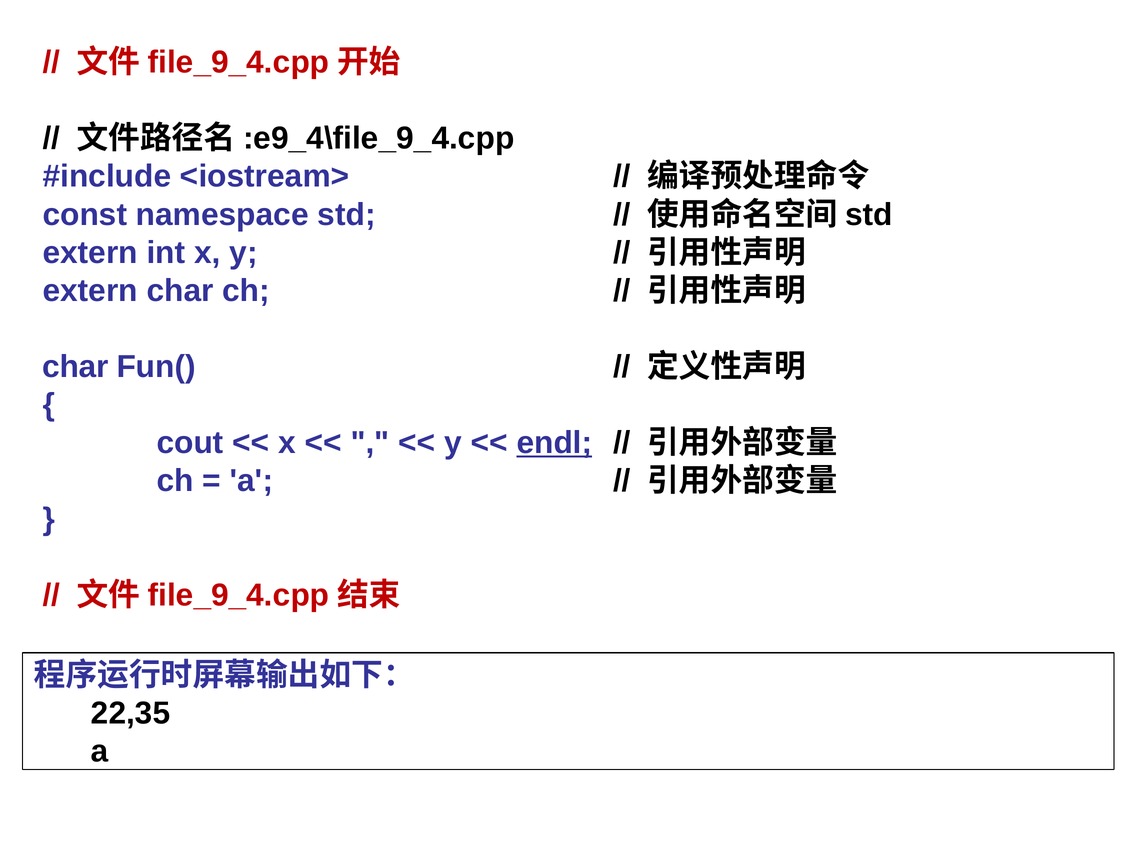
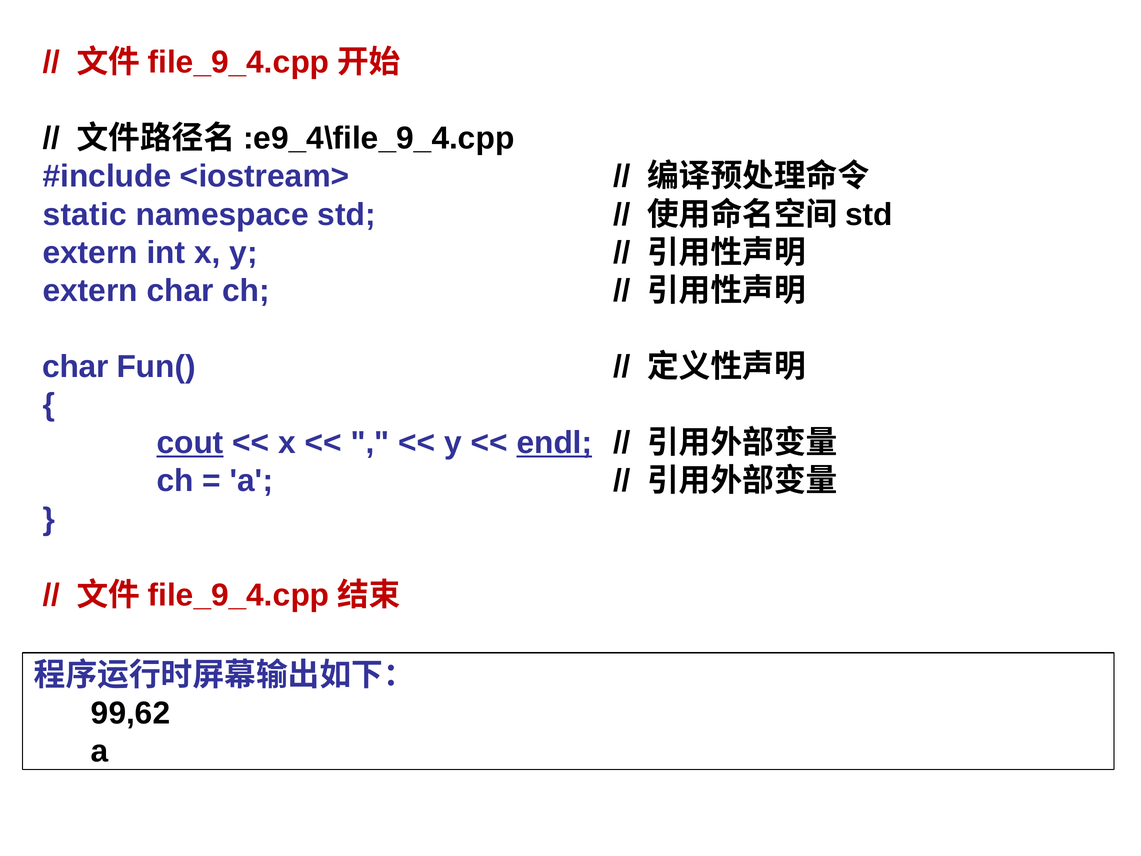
const: const -> static (85, 214)
cout underline: none -> present (190, 443)
22,35: 22,35 -> 99,62 (131, 713)
